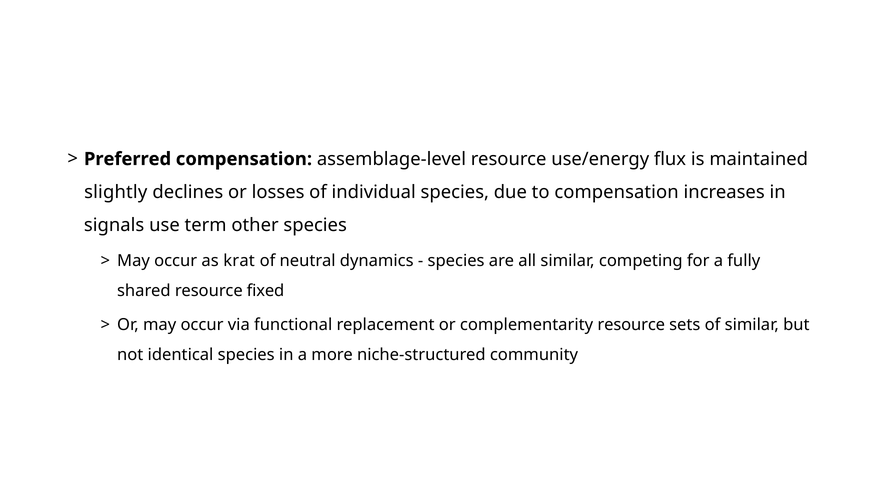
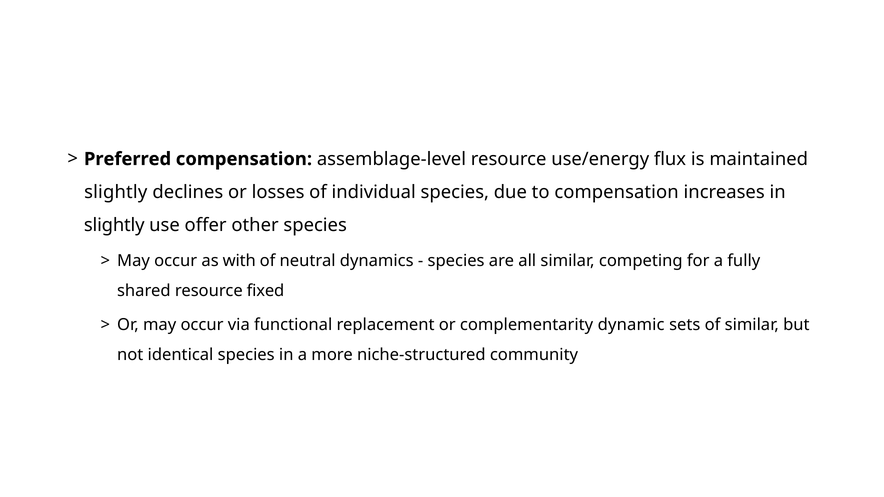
signals: signals -> slightly (114, 226)
term: term -> offer (206, 226)
krat: krat -> with (239, 261)
complementarity resource: resource -> dynamic (631, 325)
